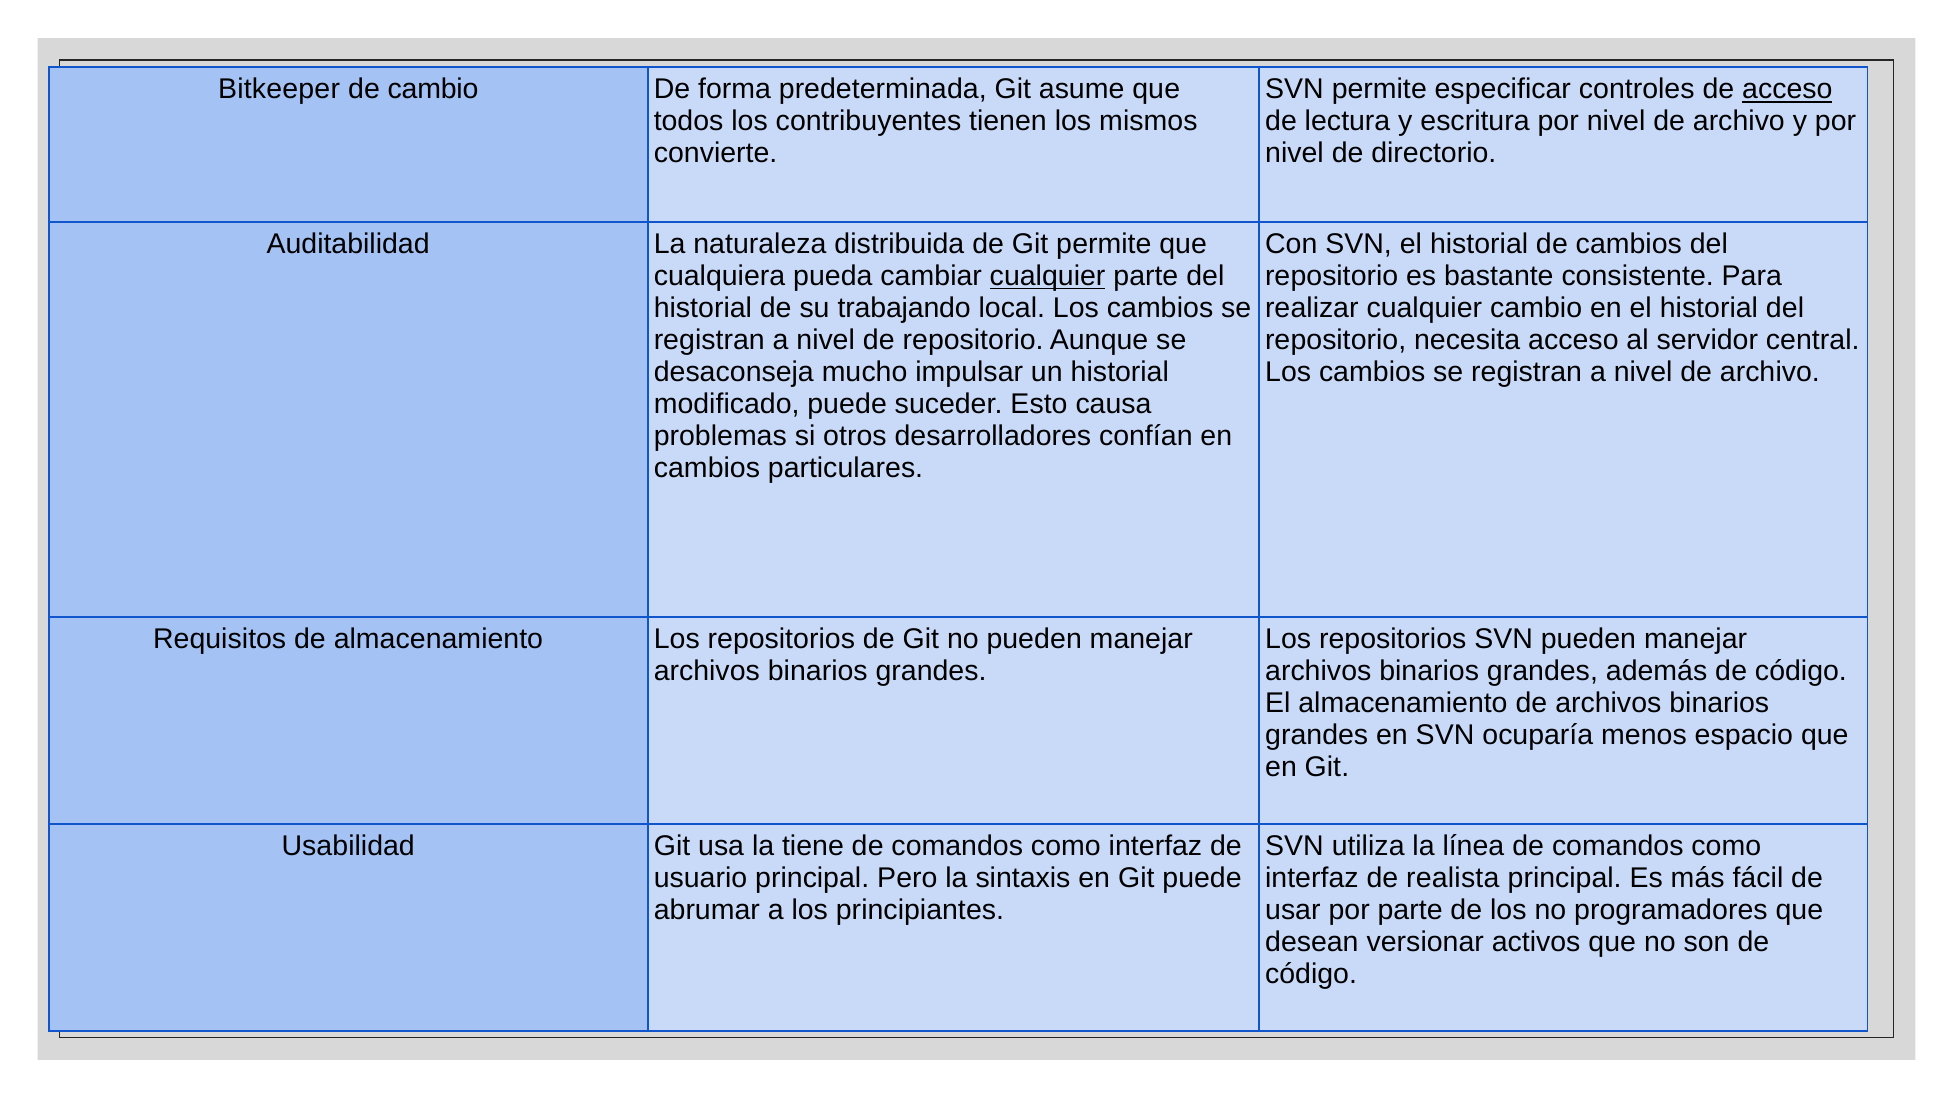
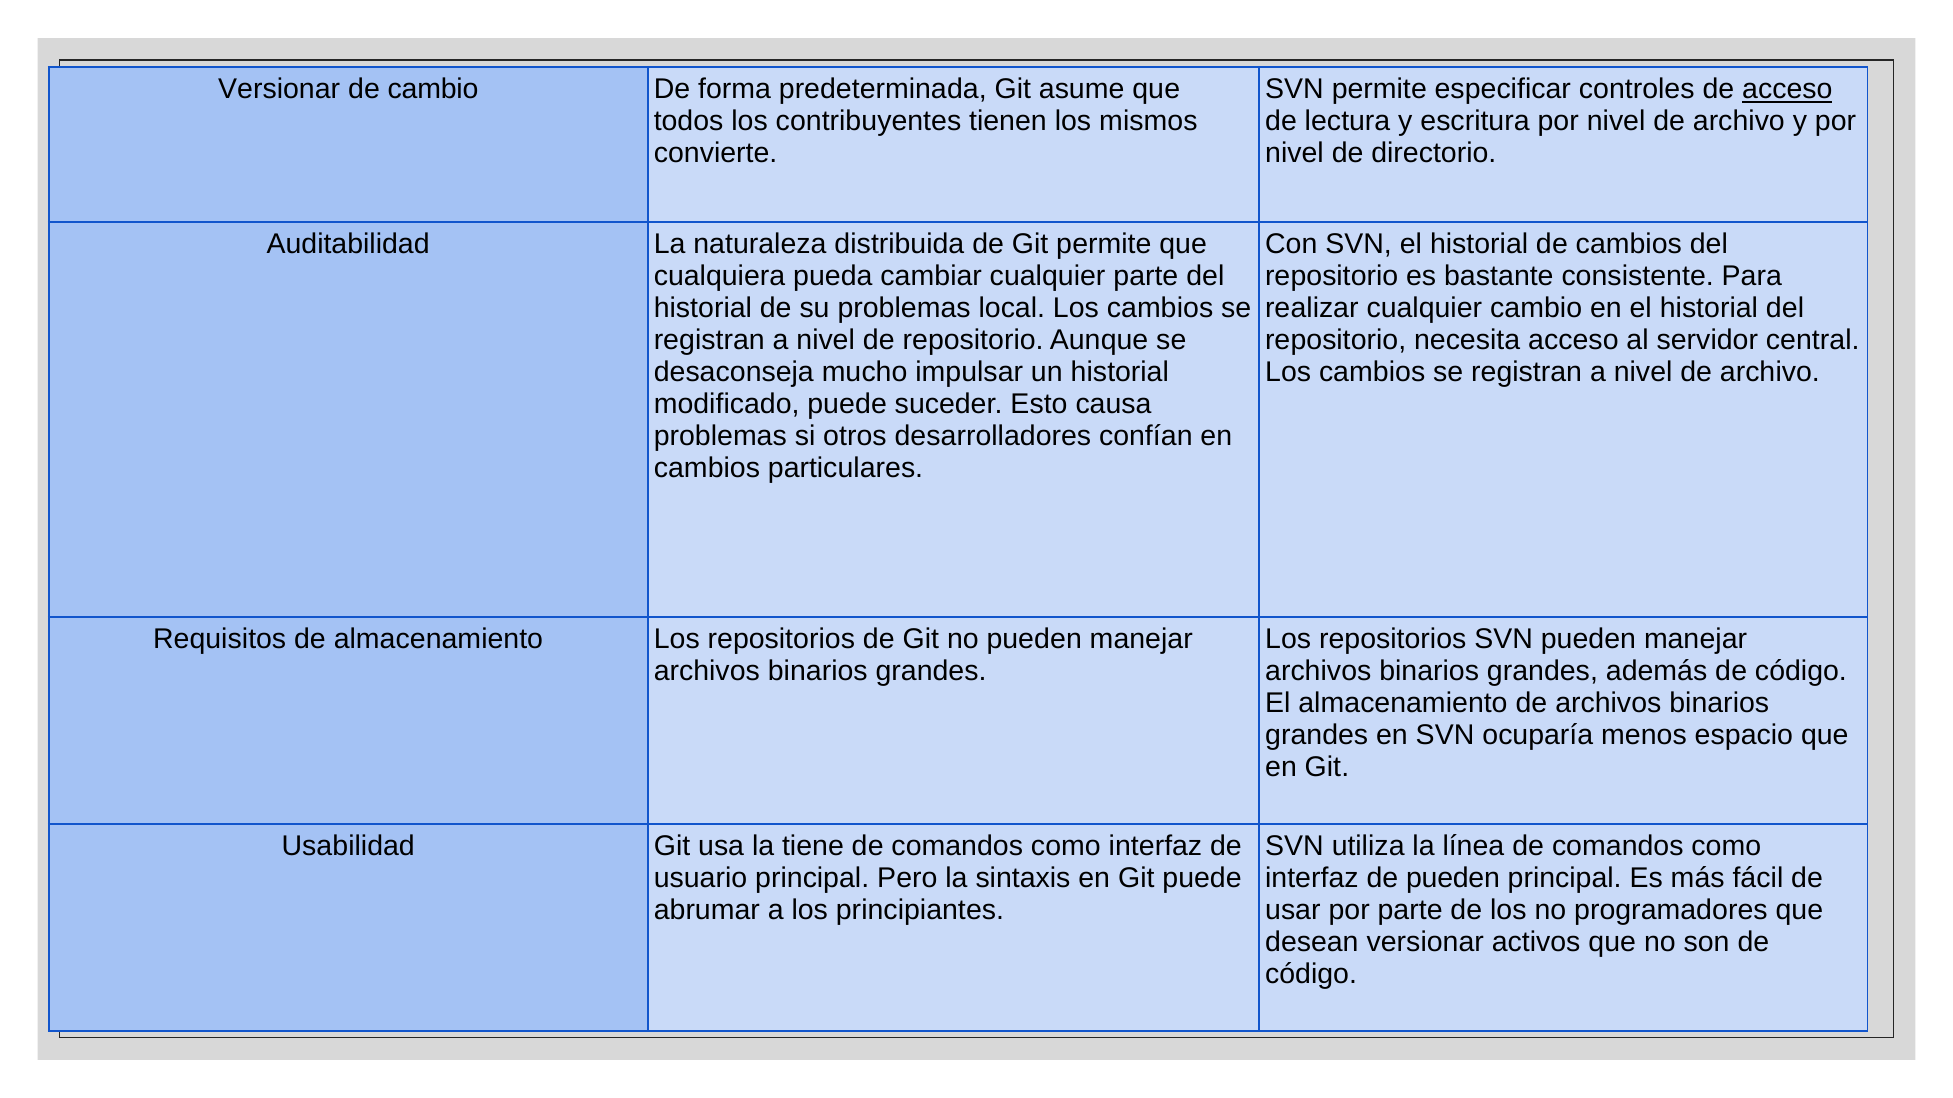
Bitkeeper: Bitkeeper -> Versionar (279, 90)
cualquier underline: present -> none (1048, 276)
su trabajando: trabajando -> problemas (904, 308)
de realista: realista -> pueden (1453, 879)
